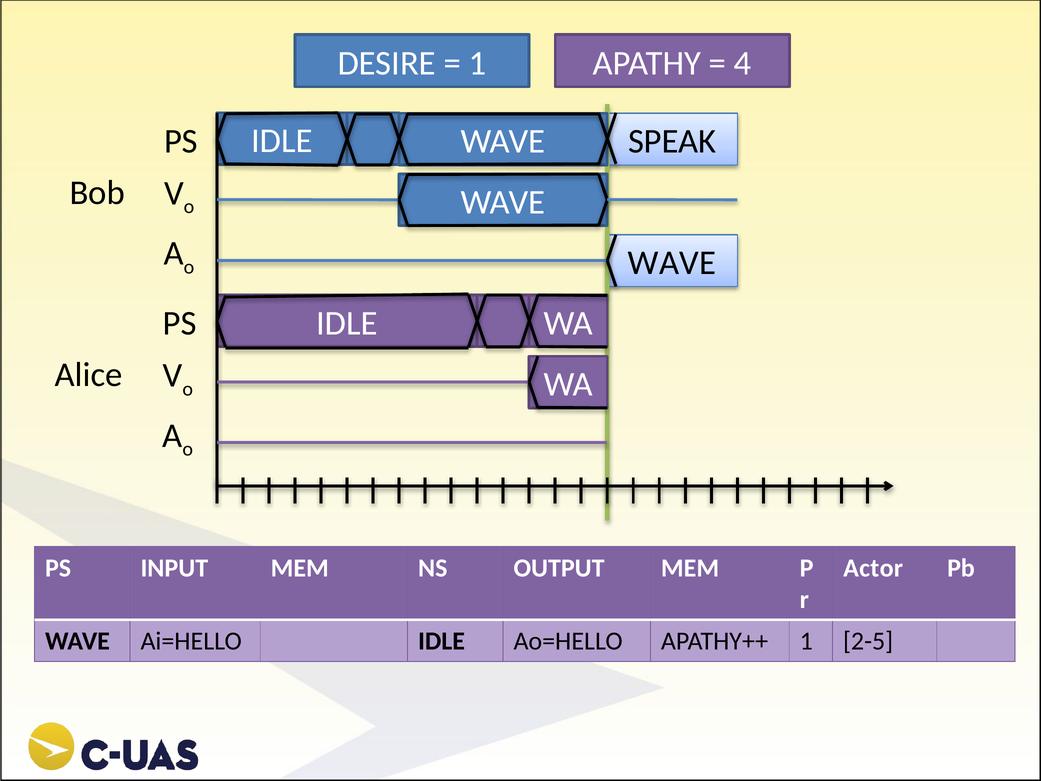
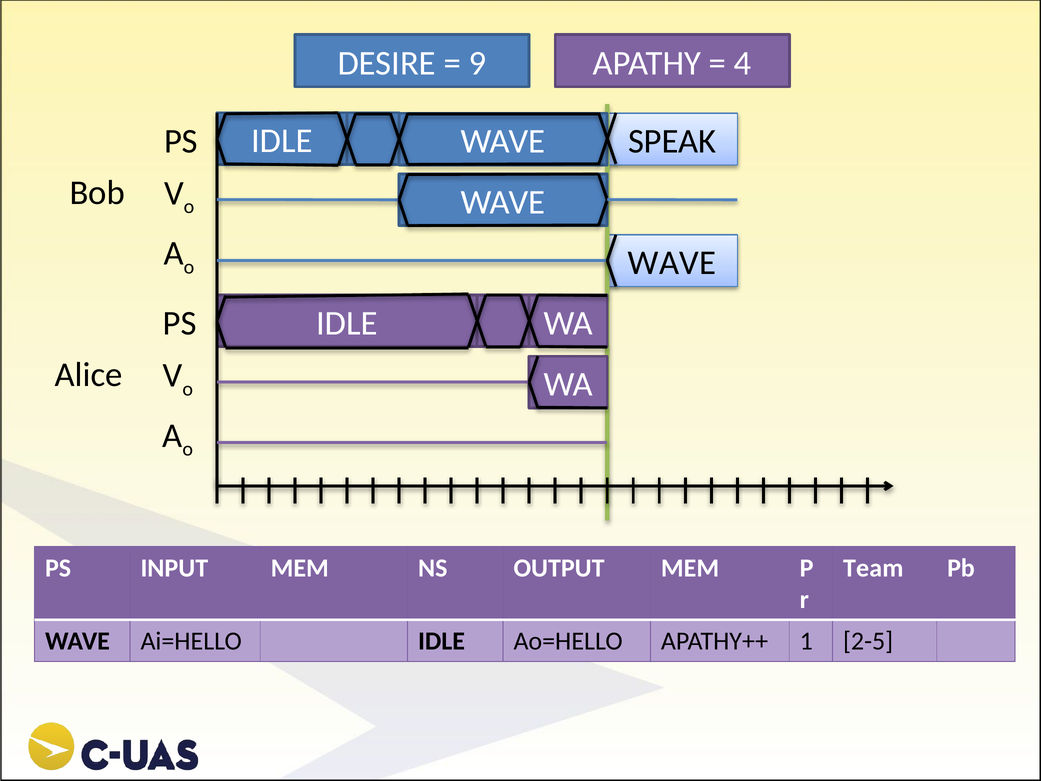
1: 1 -> 9 (478, 63)
Actor: Actor -> Team (873, 568)
